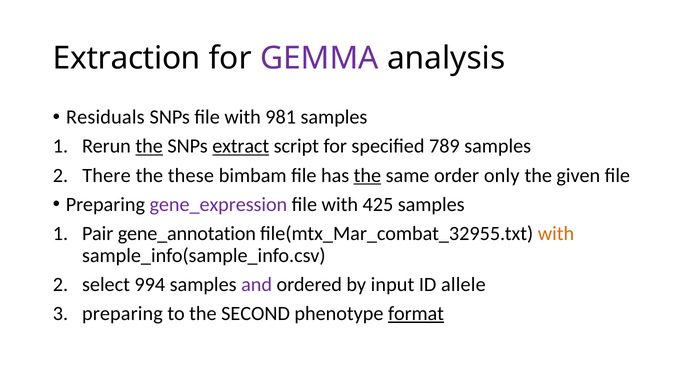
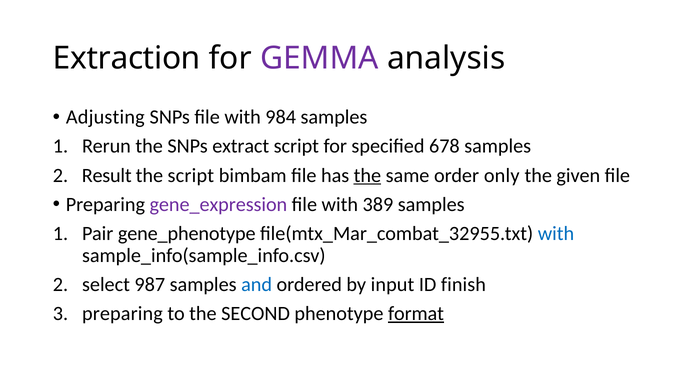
Residuals: Residuals -> Adjusting (105, 117)
981: 981 -> 984 (281, 117)
the underline: present -> none (149, 146)
extract underline: present -> none (241, 146)
789: 789 -> 678 (444, 146)
There: There -> Result (107, 175)
the these: these -> script (191, 175)
425: 425 -> 389 (378, 204)
gene_annotation: gene_annotation -> gene_phenotype (187, 233)
with colour: orange -> blue (556, 233)
994: 994 -> 987 (150, 284)
and colour: purple -> blue (257, 284)
allele: allele -> finish (463, 284)
